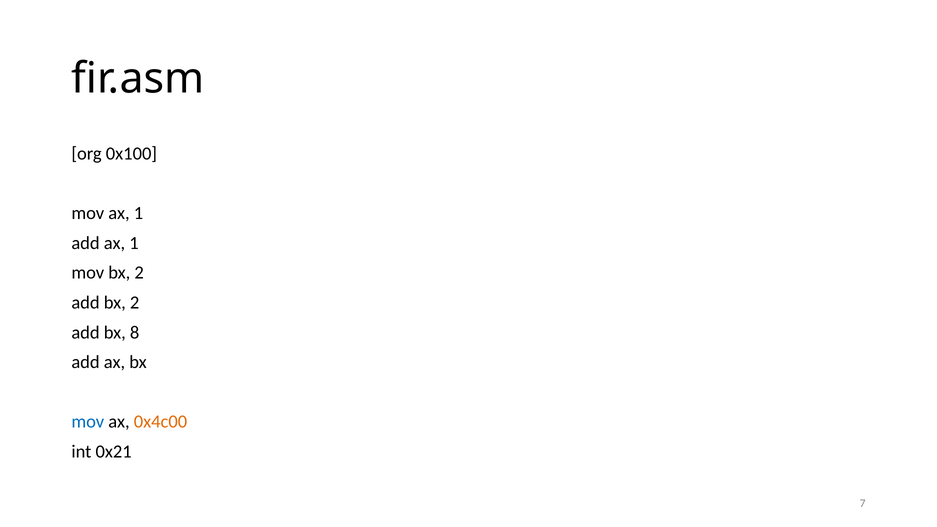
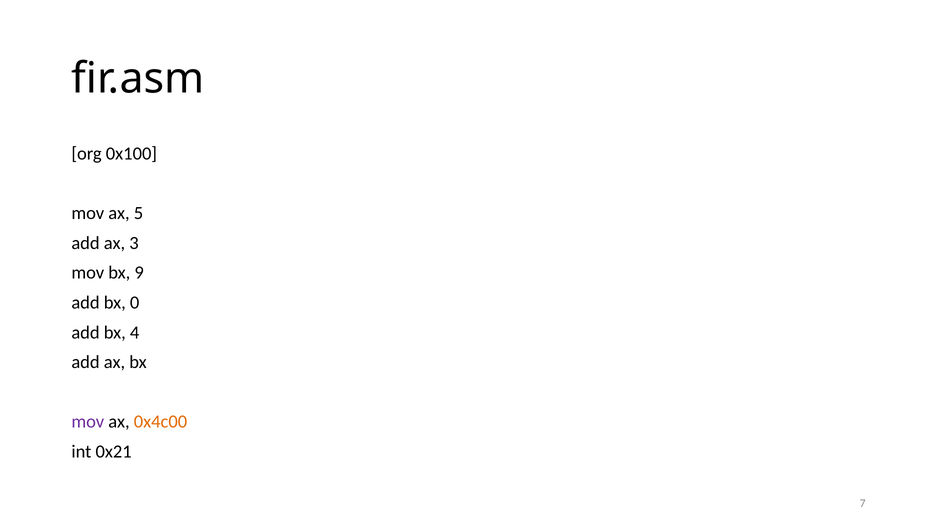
mov ax 1: 1 -> 5 (138, 213)
add ax 1: 1 -> 3 (134, 243)
mov bx 2: 2 -> 9 (139, 273)
add bx 2: 2 -> 0 (135, 303)
8: 8 -> 4 (135, 332)
mov colour: blue -> purple (88, 422)
